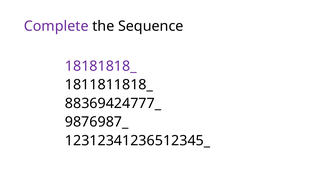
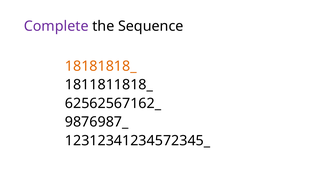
18181818_ colour: purple -> orange (101, 66)
88369424777_: 88369424777_ -> 62562567162_ (113, 104)
12312341236512345_: 12312341236512345_ -> 12312341234572345_ (138, 141)
